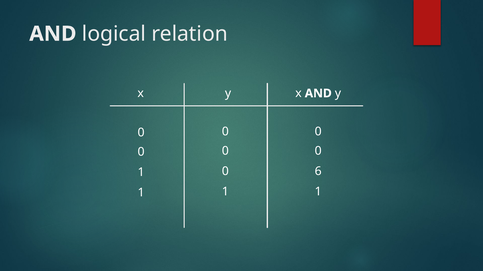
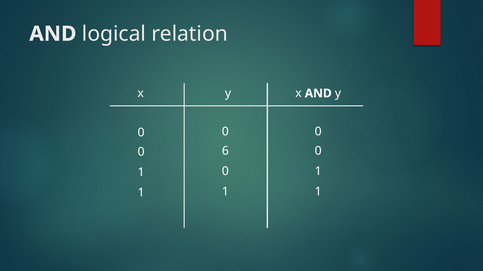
0: 0 -> 6 (225, 151)
1 0 6: 6 -> 1 (318, 172)
